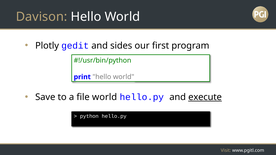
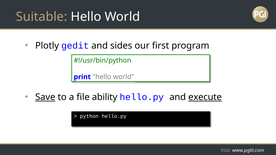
Davison: Davison -> Suitable (42, 17)
Save underline: none -> present (45, 97)
file world: world -> ability (105, 97)
